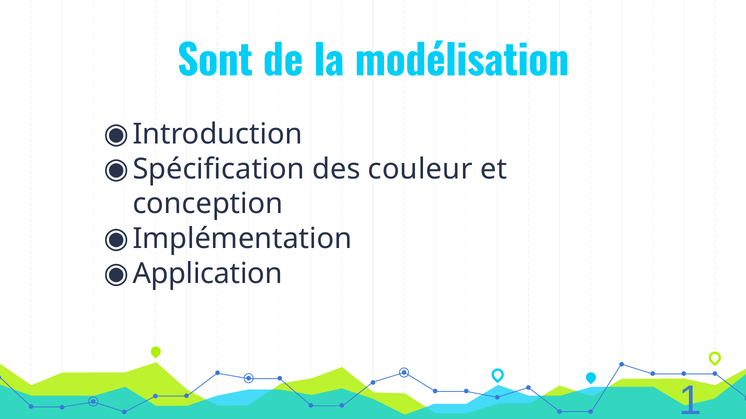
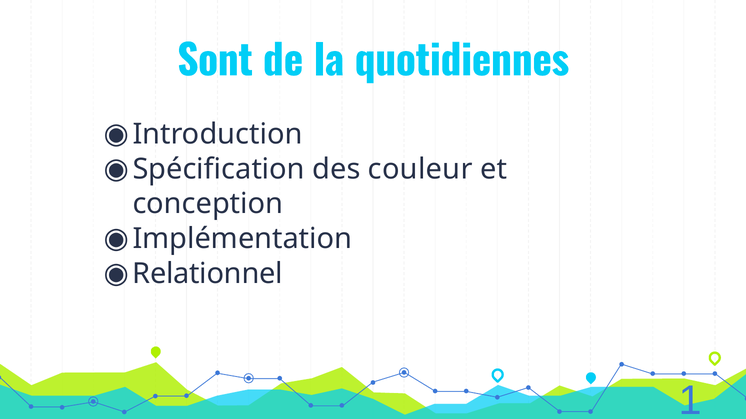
modélisation: modélisation -> quotidiennes (462, 62)
Application: Application -> Relationnel (208, 274)
